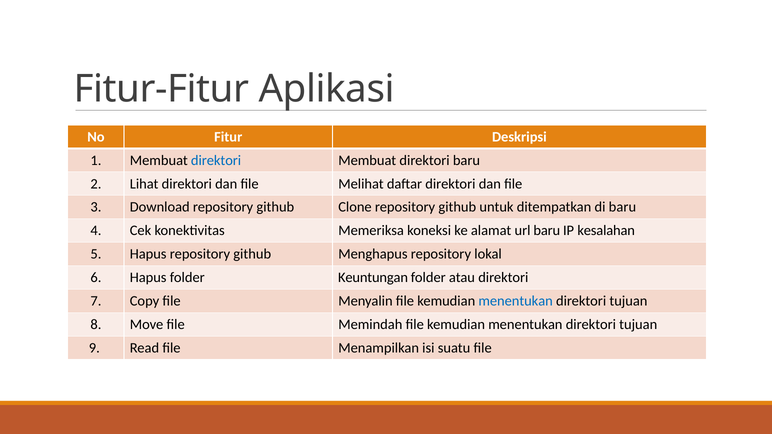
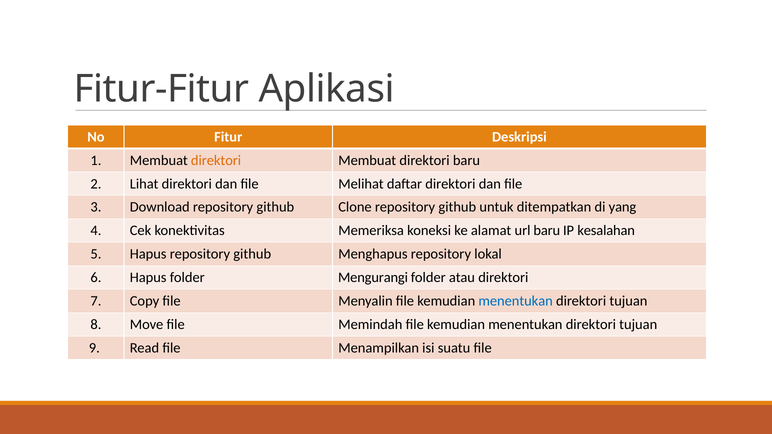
direktori colour: blue -> orange (216, 160)
di baru: baru -> yang (623, 207)
Keuntungan: Keuntungan -> Mengurangi (373, 278)
